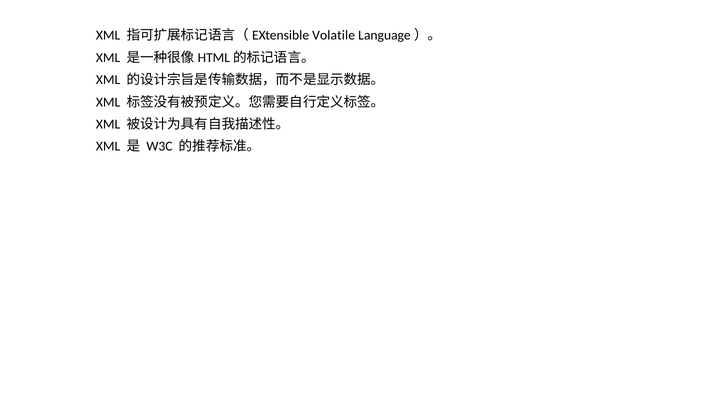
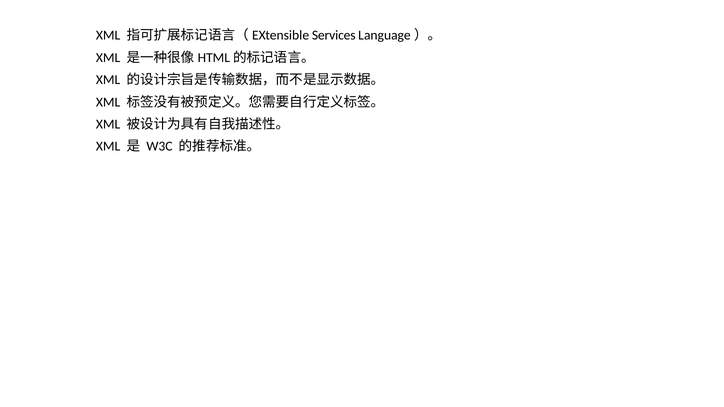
Volatile: Volatile -> Services (334, 36)
